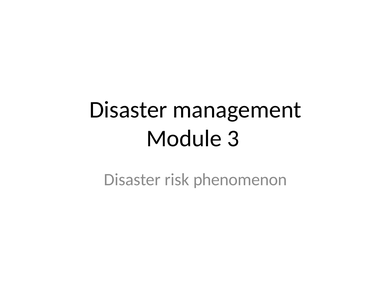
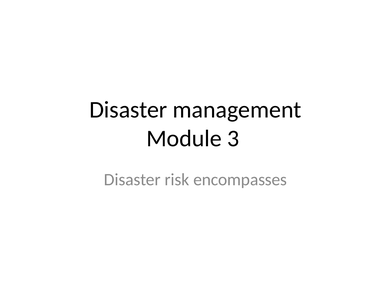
phenomenon: phenomenon -> encompasses (240, 180)
